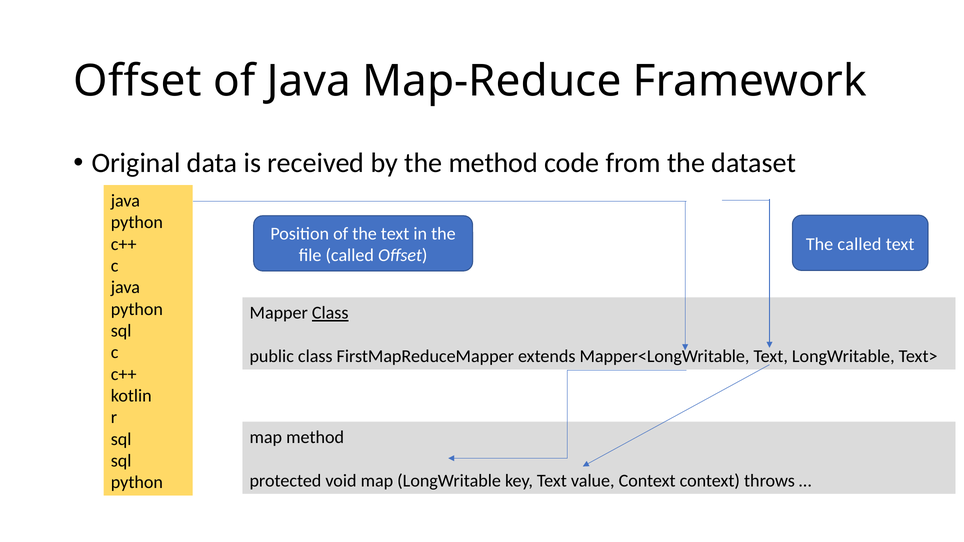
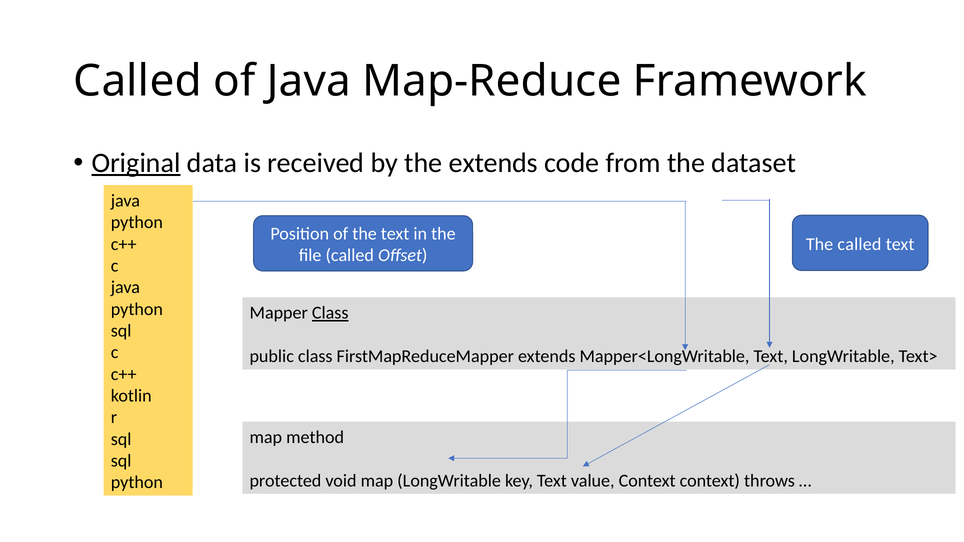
Offset: Offset -> Called (138, 81)
Original underline: none -> present (136, 163)
the method: method -> extends (493, 163)
